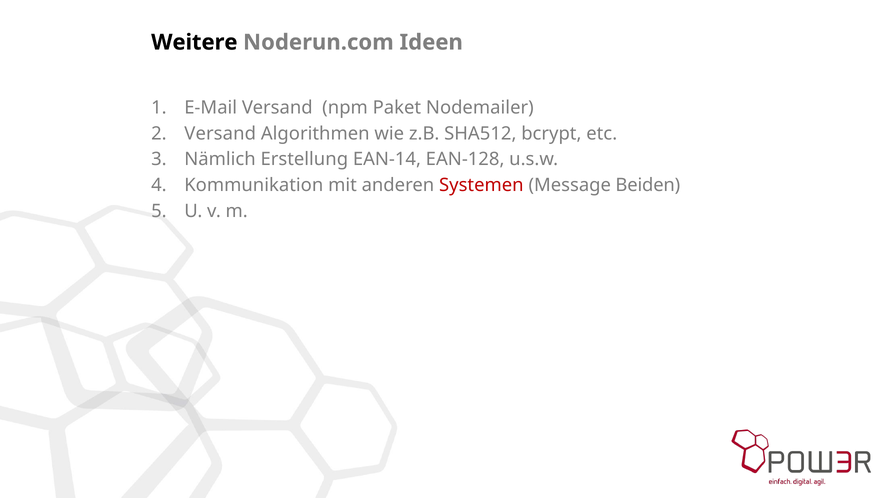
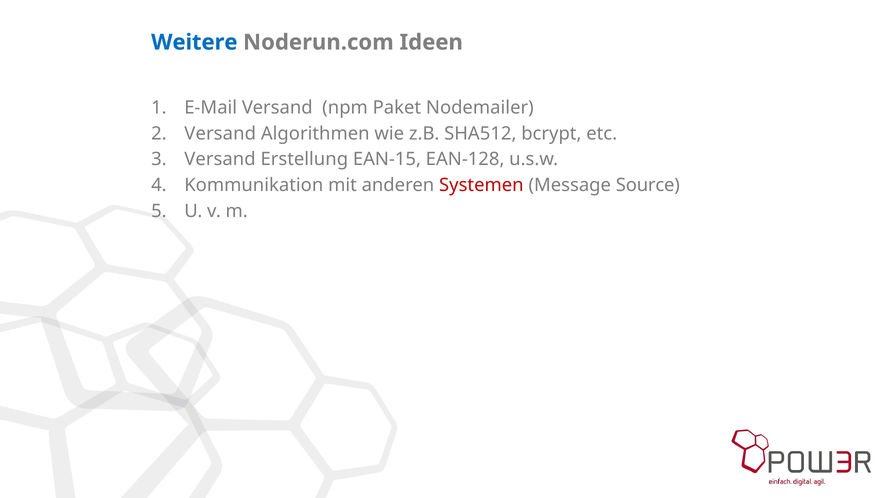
Weitere colour: black -> blue (194, 42)
Nämlich: Nämlich -> Versand (220, 159)
EAN-14: EAN-14 -> EAN-15 (387, 159)
Beiden: Beiden -> Source (648, 185)
